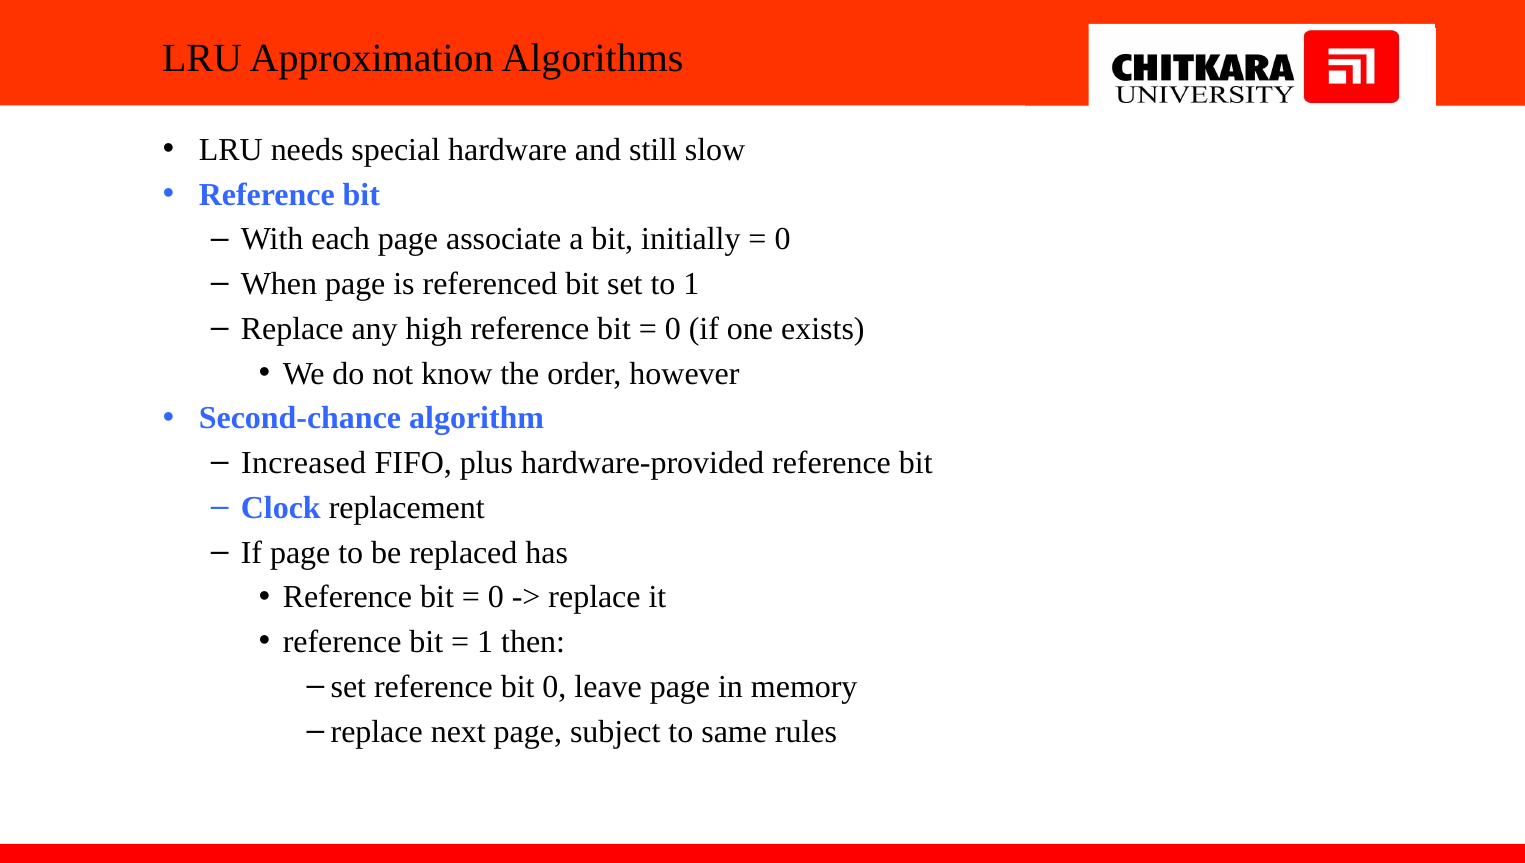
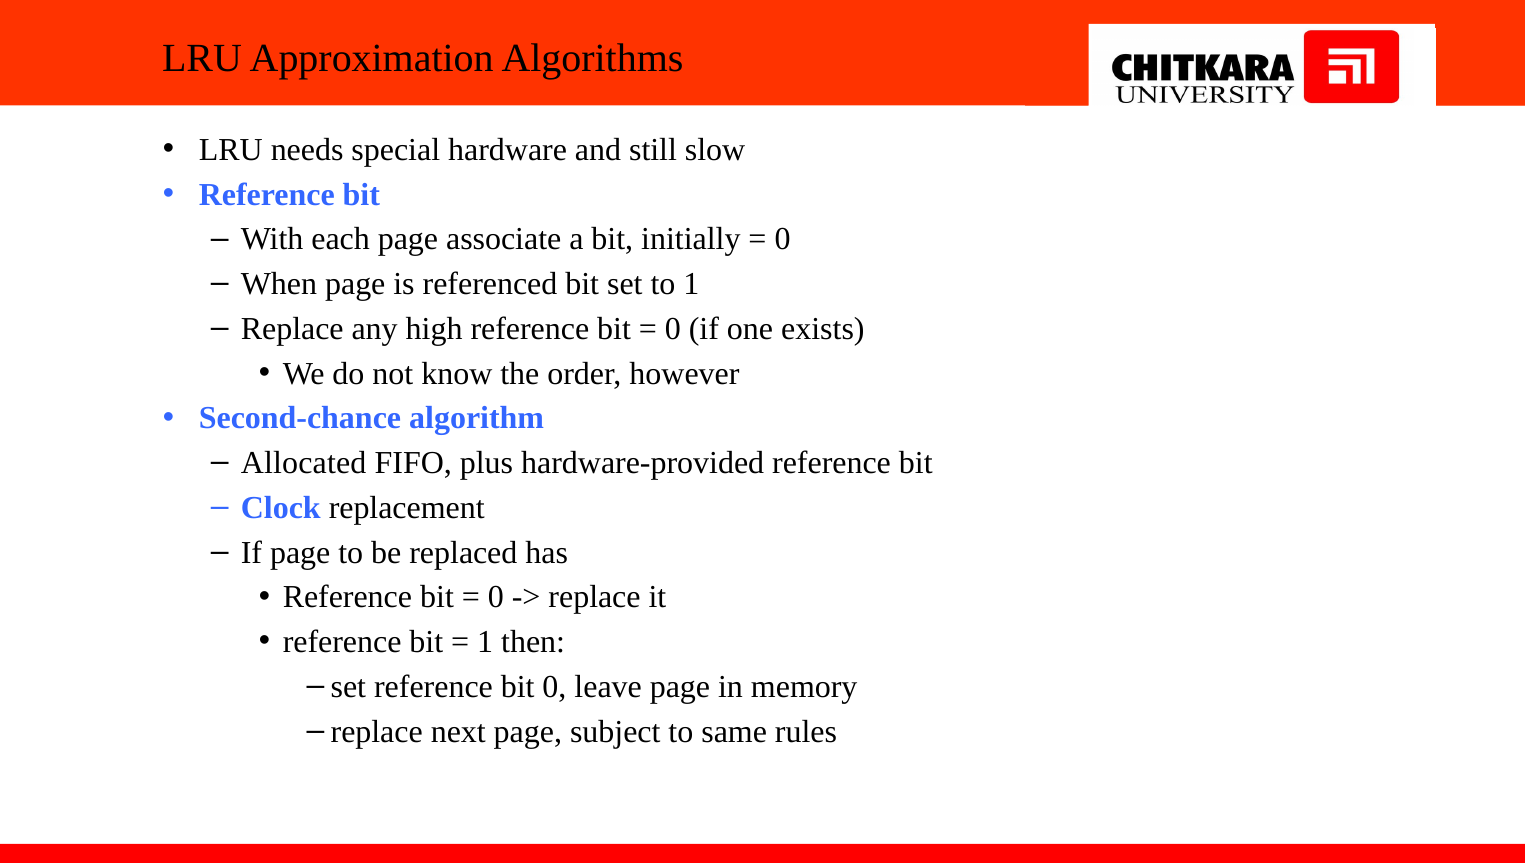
Increased: Increased -> Allocated (304, 463)
